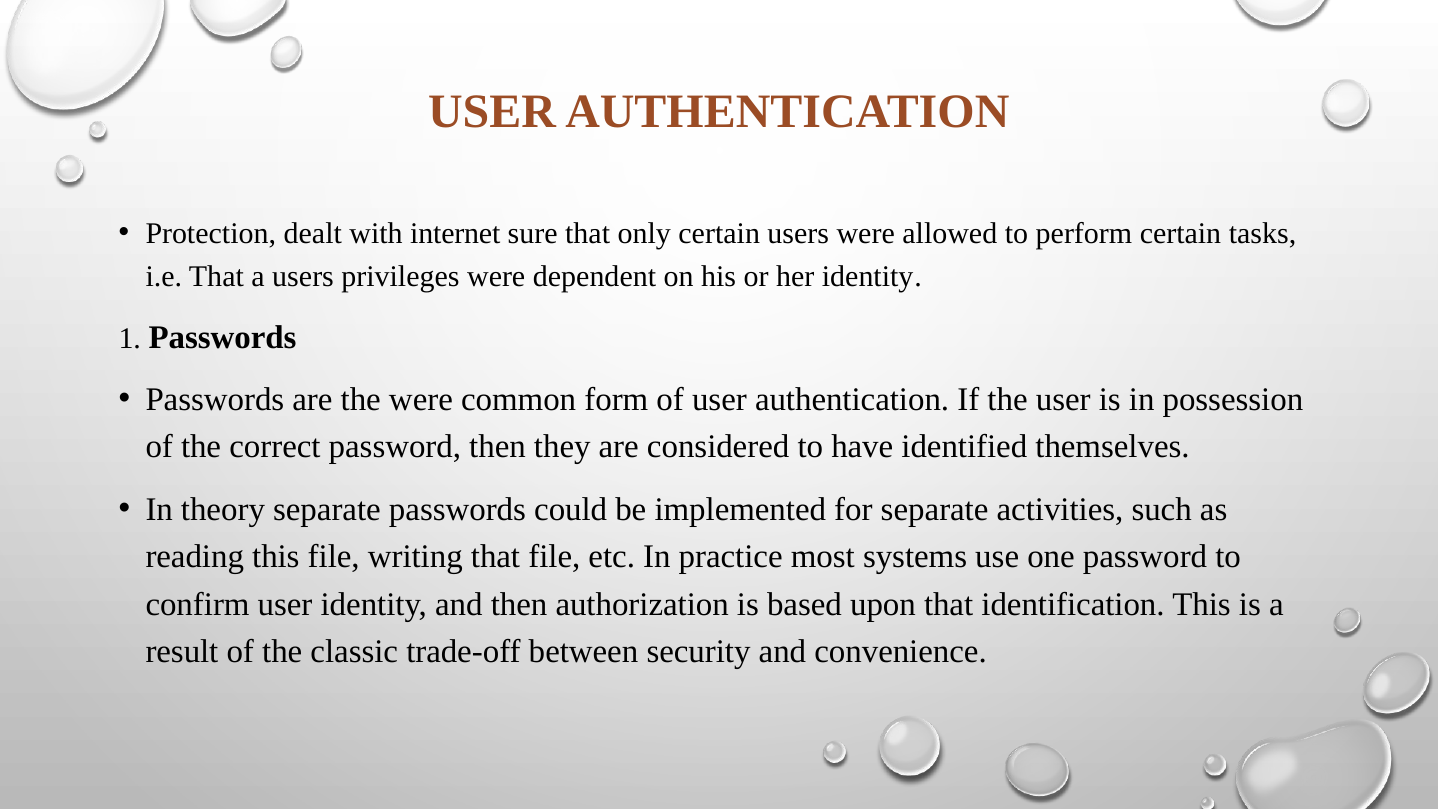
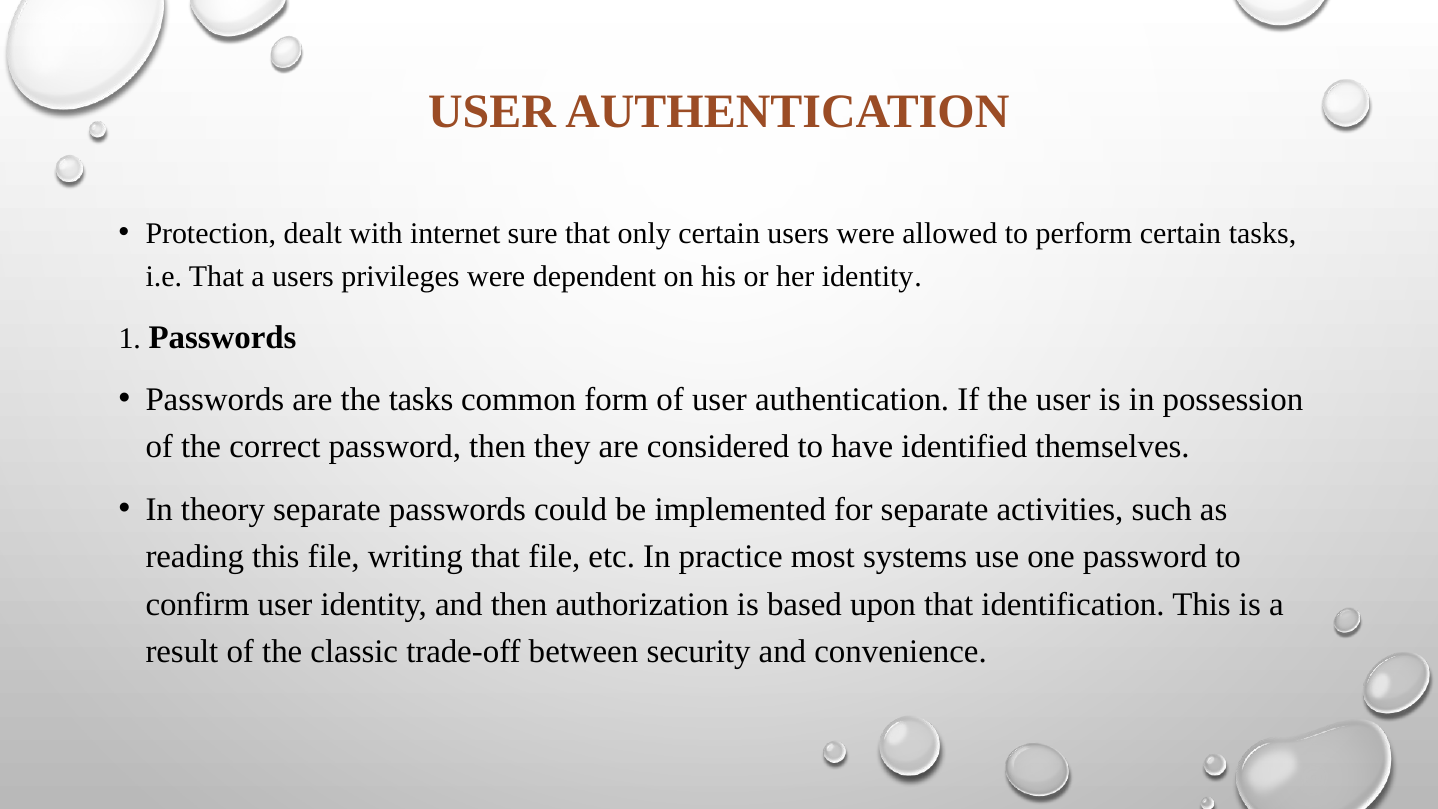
the were: were -> tasks (421, 400)
